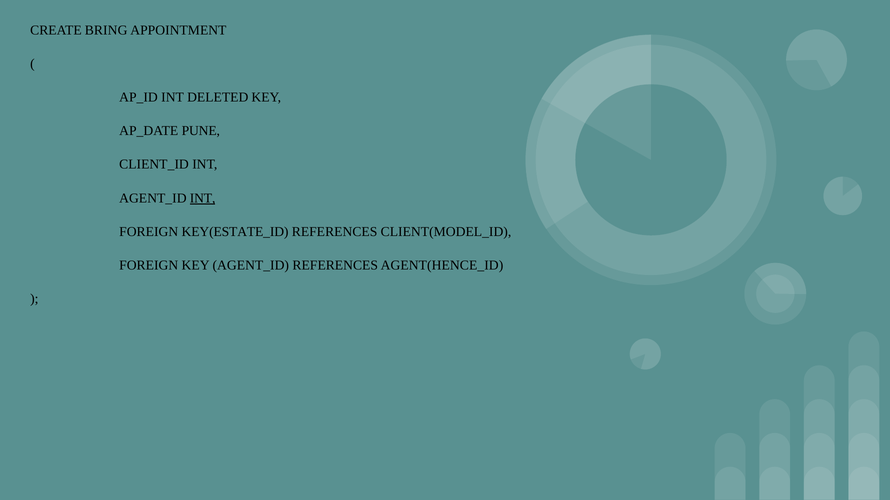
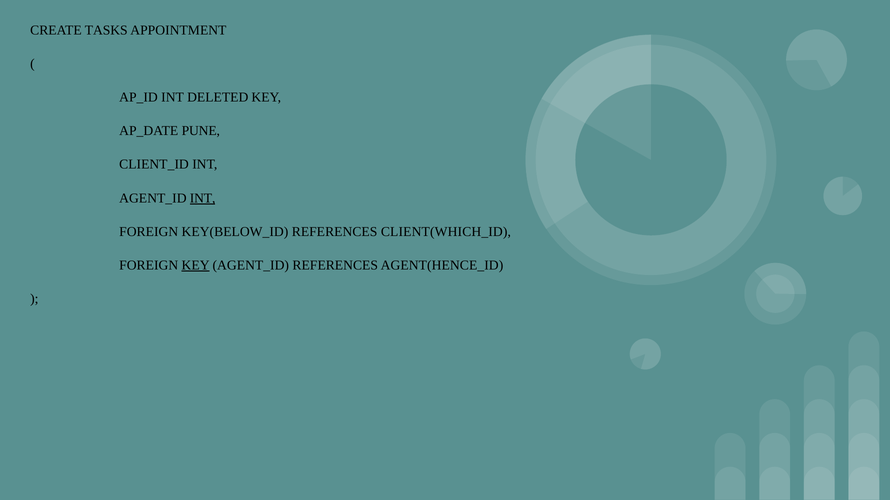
BRING: BRING -> TASKS (106, 30)
KEY(ESTATE_ID: KEY(ESTATE_ID -> KEY(BELOW_ID (235, 232)
CLIENT(MODEL_ID: CLIENT(MODEL_ID -> CLIENT(WHICH_ID (446, 232)
KEY underline: none -> present (196, 266)
